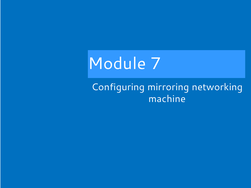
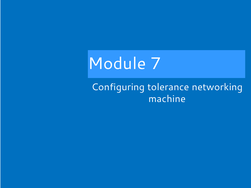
mirroring: mirroring -> tolerance (168, 87)
